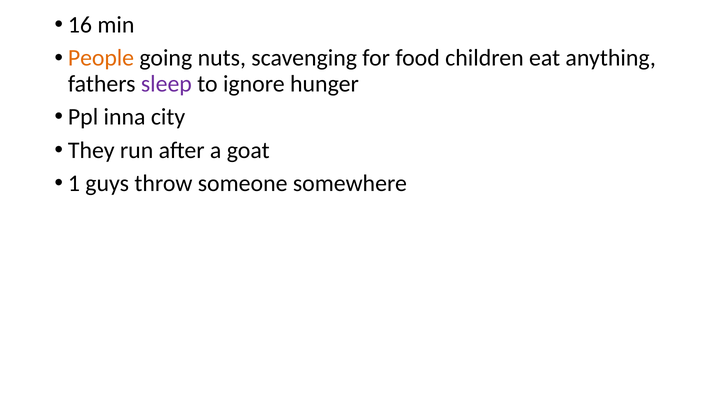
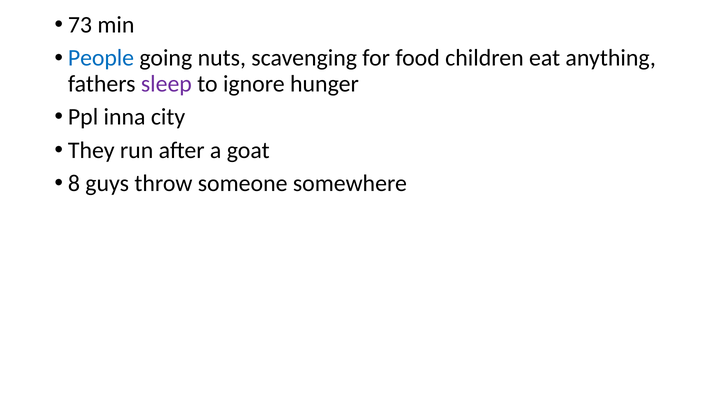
16: 16 -> 73 (80, 25)
People colour: orange -> blue (101, 58)
1: 1 -> 8 (74, 183)
